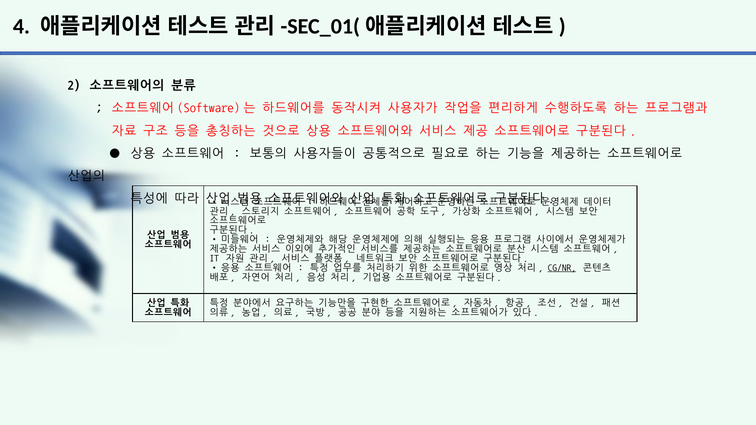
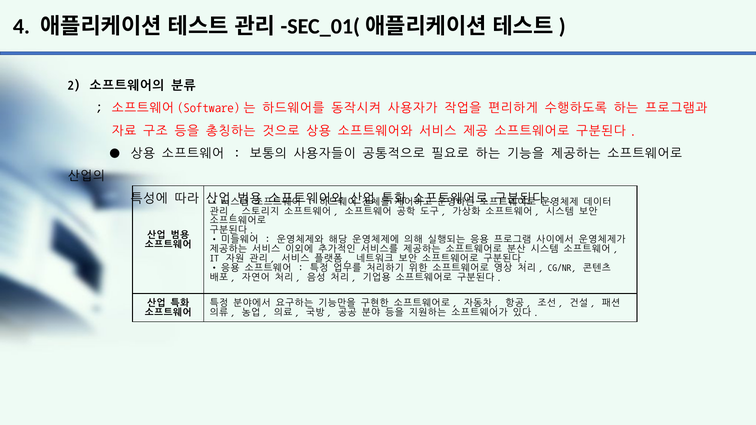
CG/NR underline: present -> none (562, 268)
